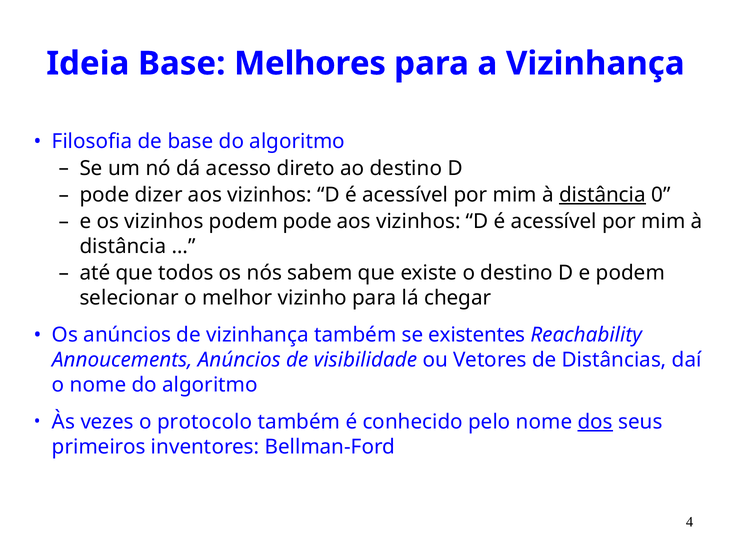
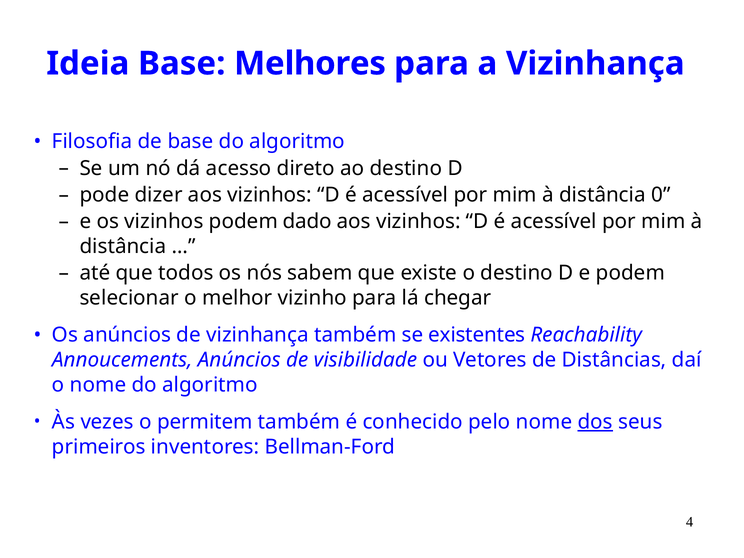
distância underline: present -> none (603, 195)
podem pode: pode -> dado (307, 222)
protocolo: protocolo -> permitem (205, 422)
